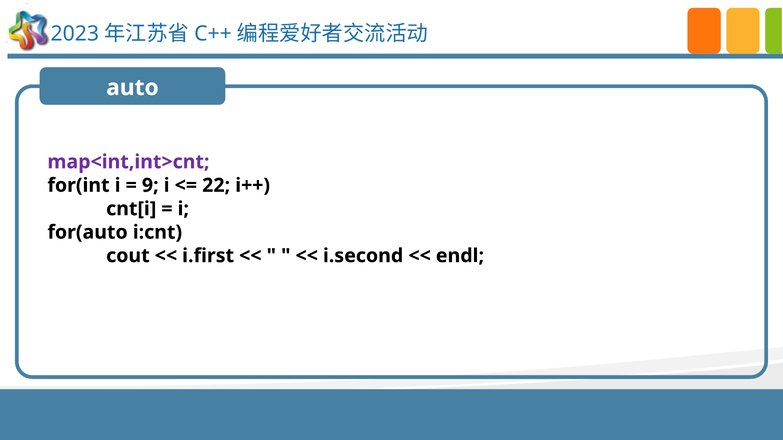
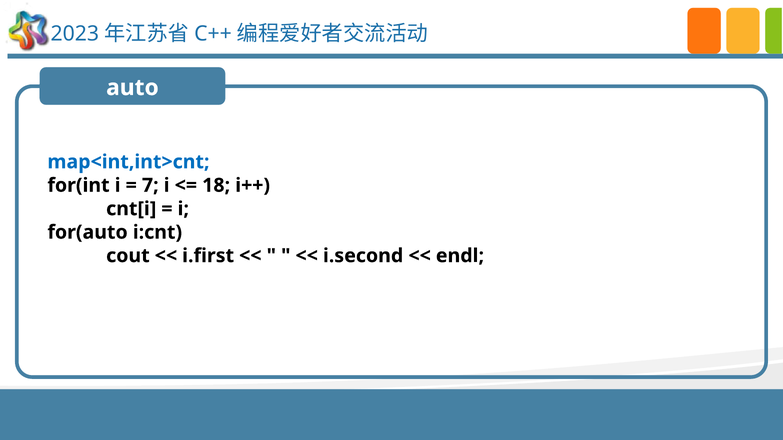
map<int,int>cnt colour: purple -> blue (128, 162)
9: 9 -> 7 (150, 186)
22: 22 -> 18 (216, 186)
